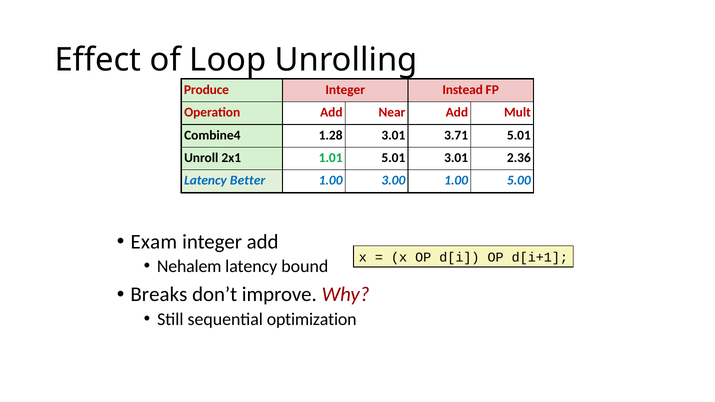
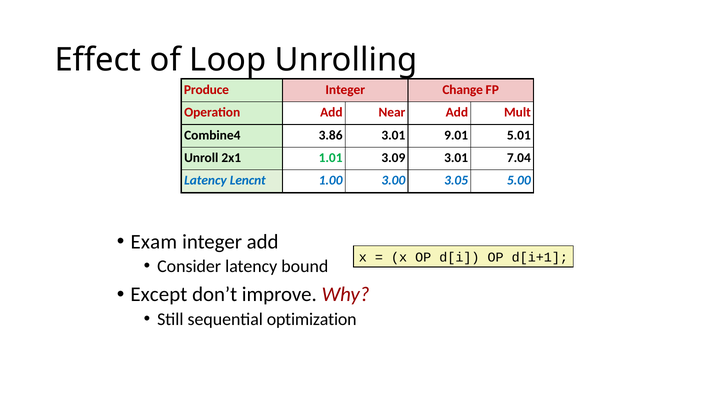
Instead: Instead -> Change (463, 90)
1.28: 1.28 -> 3.86 (331, 135)
3.71: 3.71 -> 9.01 (456, 135)
1.01 5.01: 5.01 -> 3.09 (393, 158)
2.36: 2.36 -> 7.04 (519, 158)
Better: Better -> Lencnt (248, 181)
3.00 1.00: 1.00 -> 3.05 (456, 181)
Nehalem: Nehalem -> Consider (189, 266)
Breaks: Breaks -> Except (159, 295)
